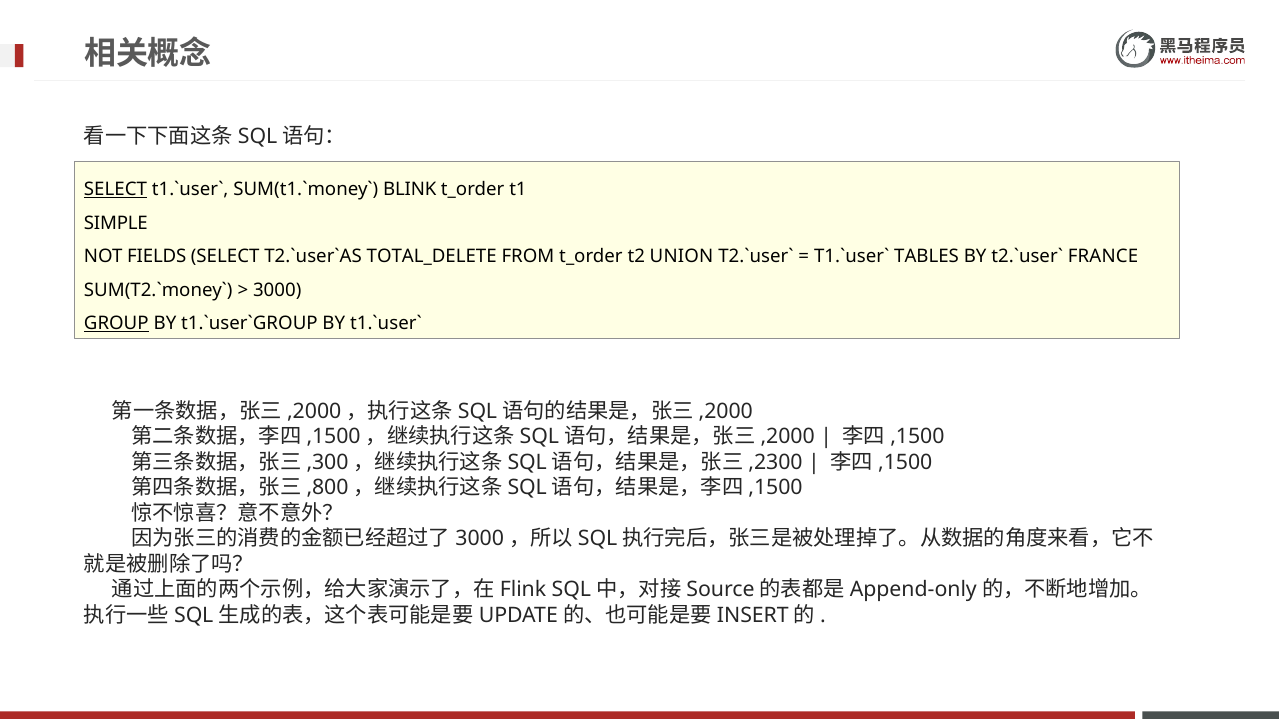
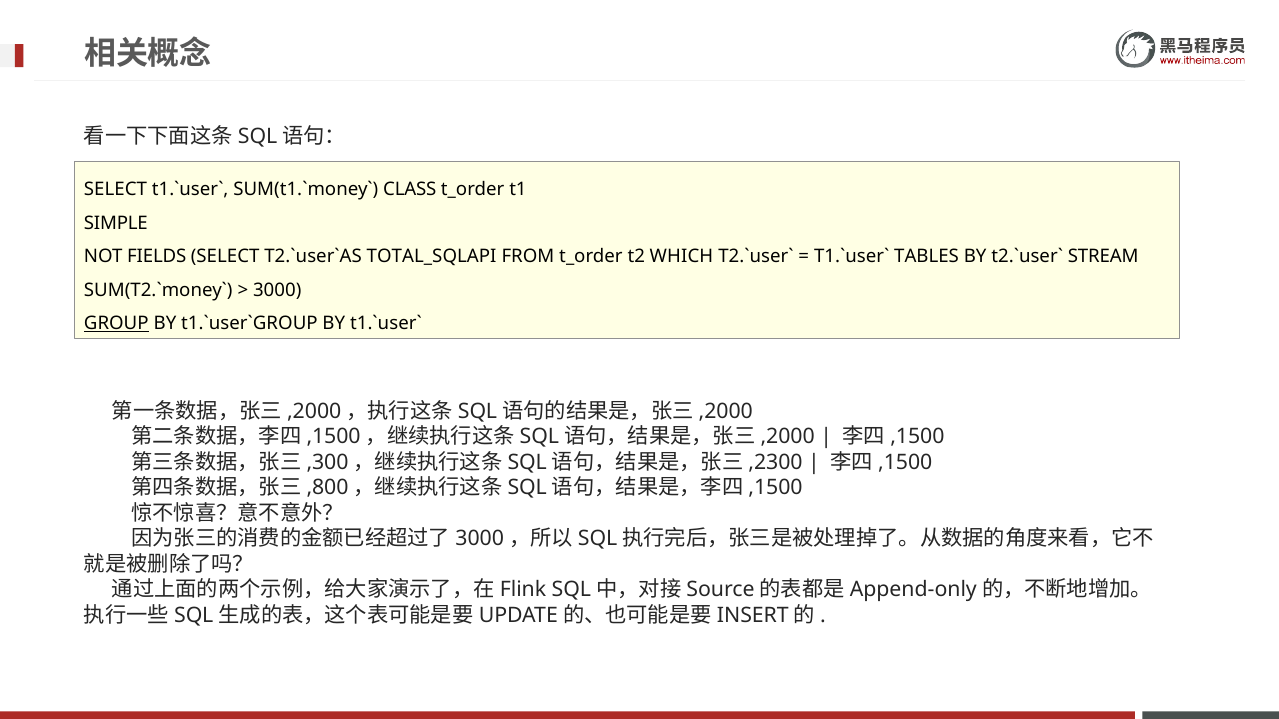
SELECT underline: present -> none (115, 189)
BLINK: BLINK -> CLASS (410, 189)
TOTAL_DELETE: TOTAL_DELETE -> TOTAL_SQLAPI (432, 257)
UNION: UNION -> WHICH (682, 257)
FRANCE: FRANCE -> STREAM (1103, 257)
